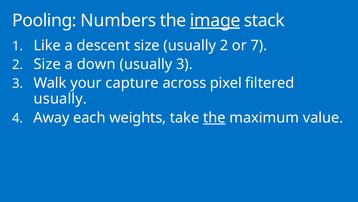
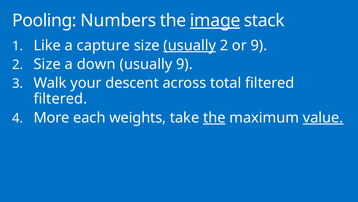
descent: descent -> capture (103, 45)
usually underline: none -> present (190, 45)
or 7: 7 -> 9 (259, 45)
usually 3: 3 -> 9 (184, 64)
capture: capture -> descent (132, 83)
pixel: pixel -> total (226, 83)
usually: usually -> filtered (60, 99)
Away: Away -> More (51, 117)
value underline: none -> present (323, 117)
